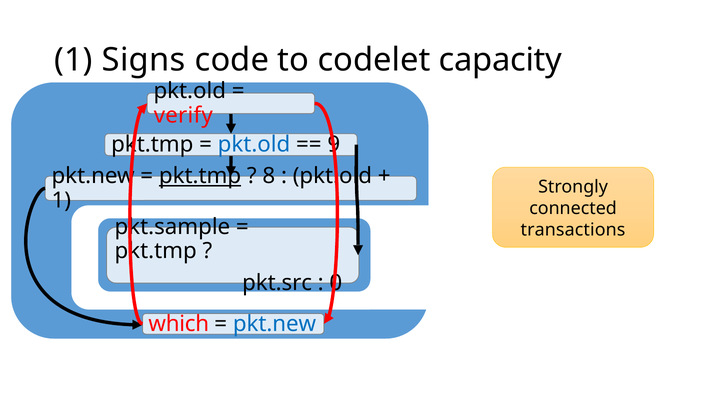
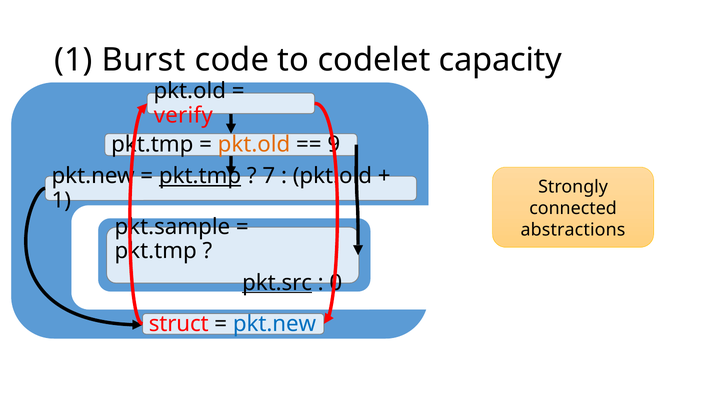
Signs: Signs -> Burst (144, 60)
pkt.old colour: blue -> orange (254, 145)
8: 8 -> 7 (269, 176)
transactions: transactions -> abstractions (573, 230)
pkt.src underline: none -> present (277, 283)
which: which -> struct (179, 324)
